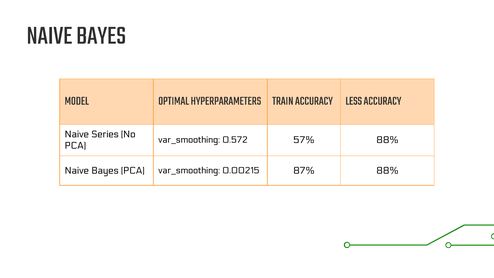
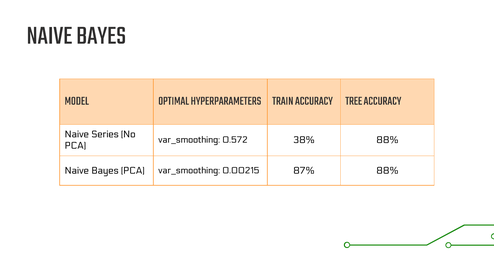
LESS: LESS -> TREE (354, 101)
57%: 57% -> 38% (304, 140)
